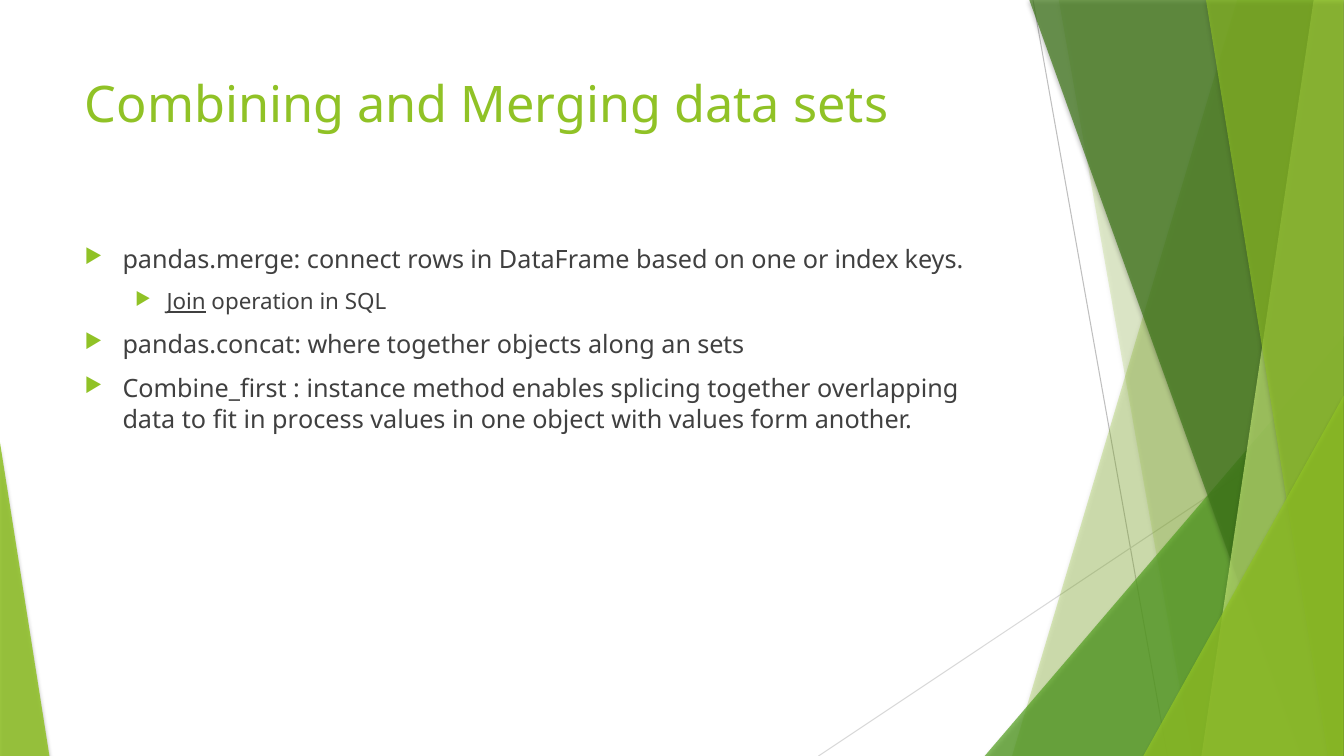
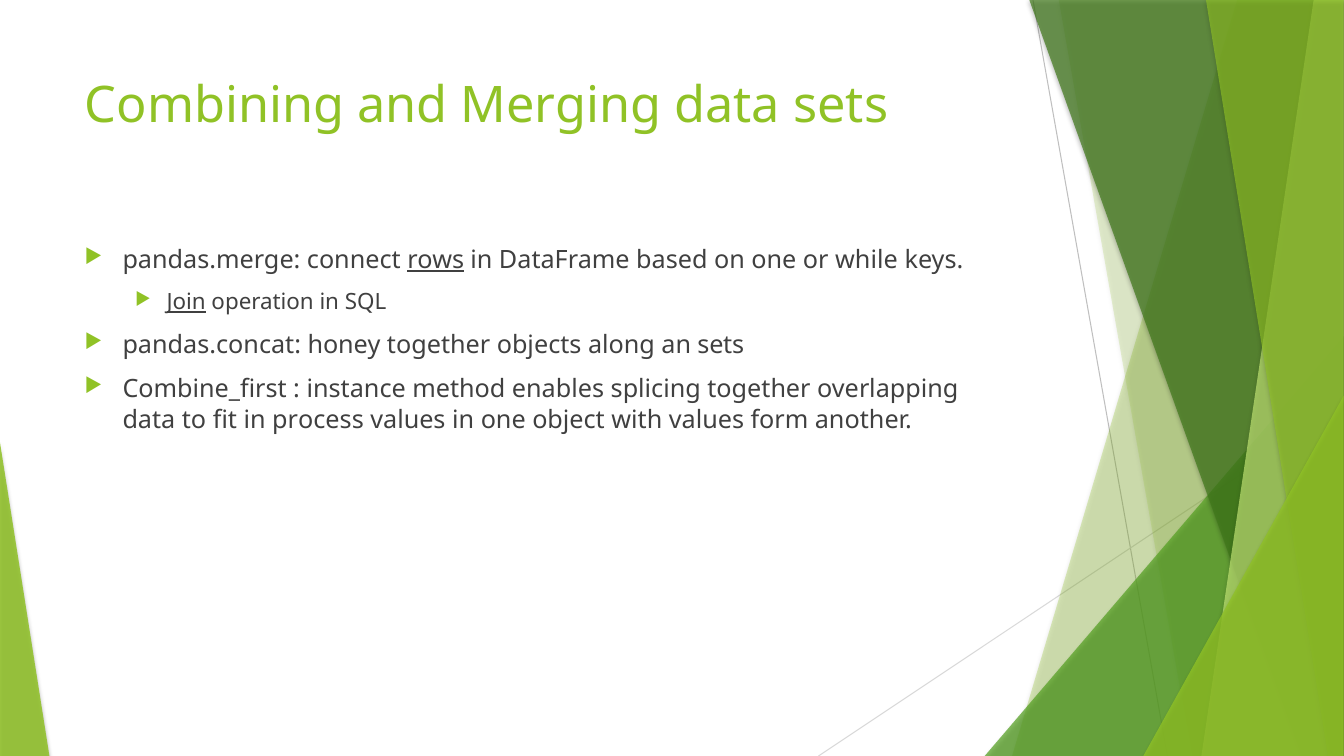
rows underline: none -> present (436, 260)
index: index -> while (867, 260)
where: where -> honey (344, 345)
